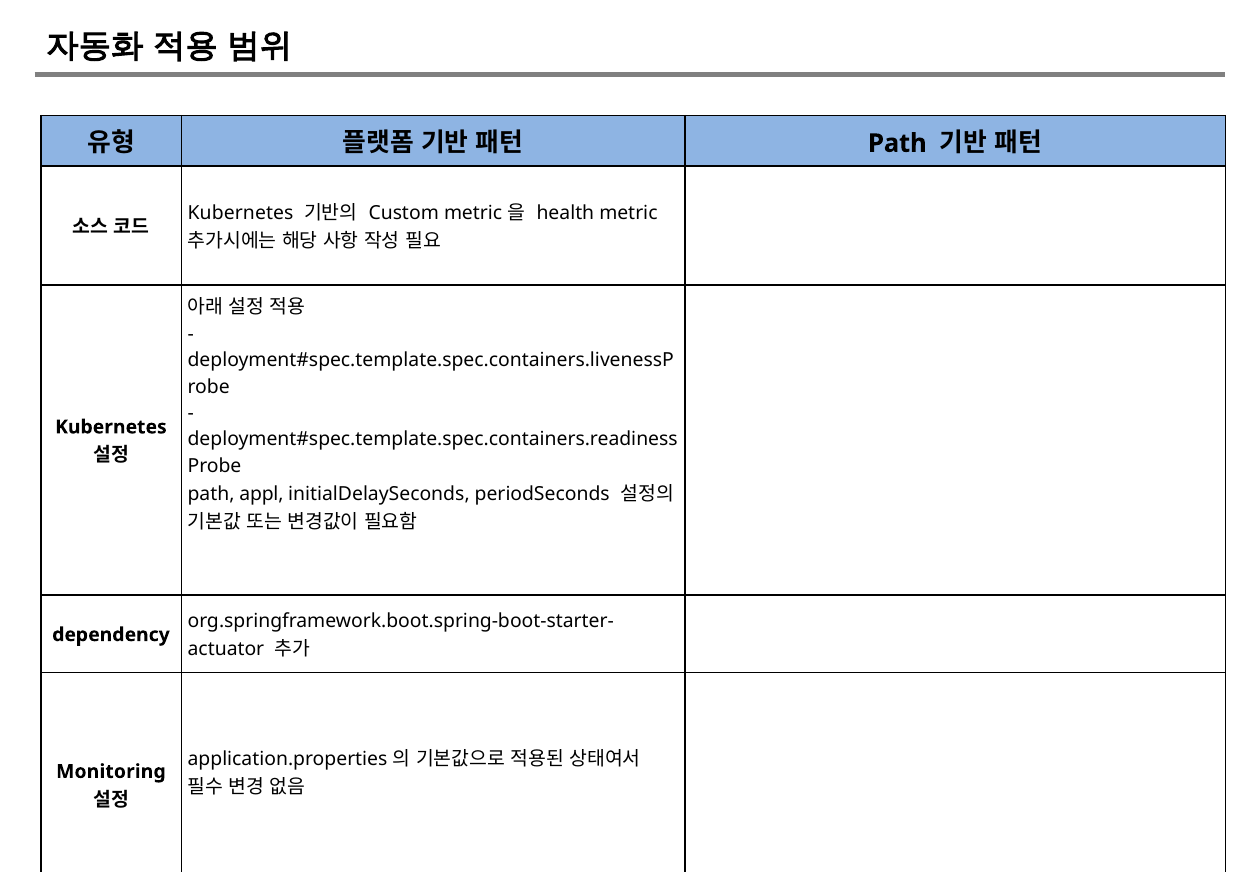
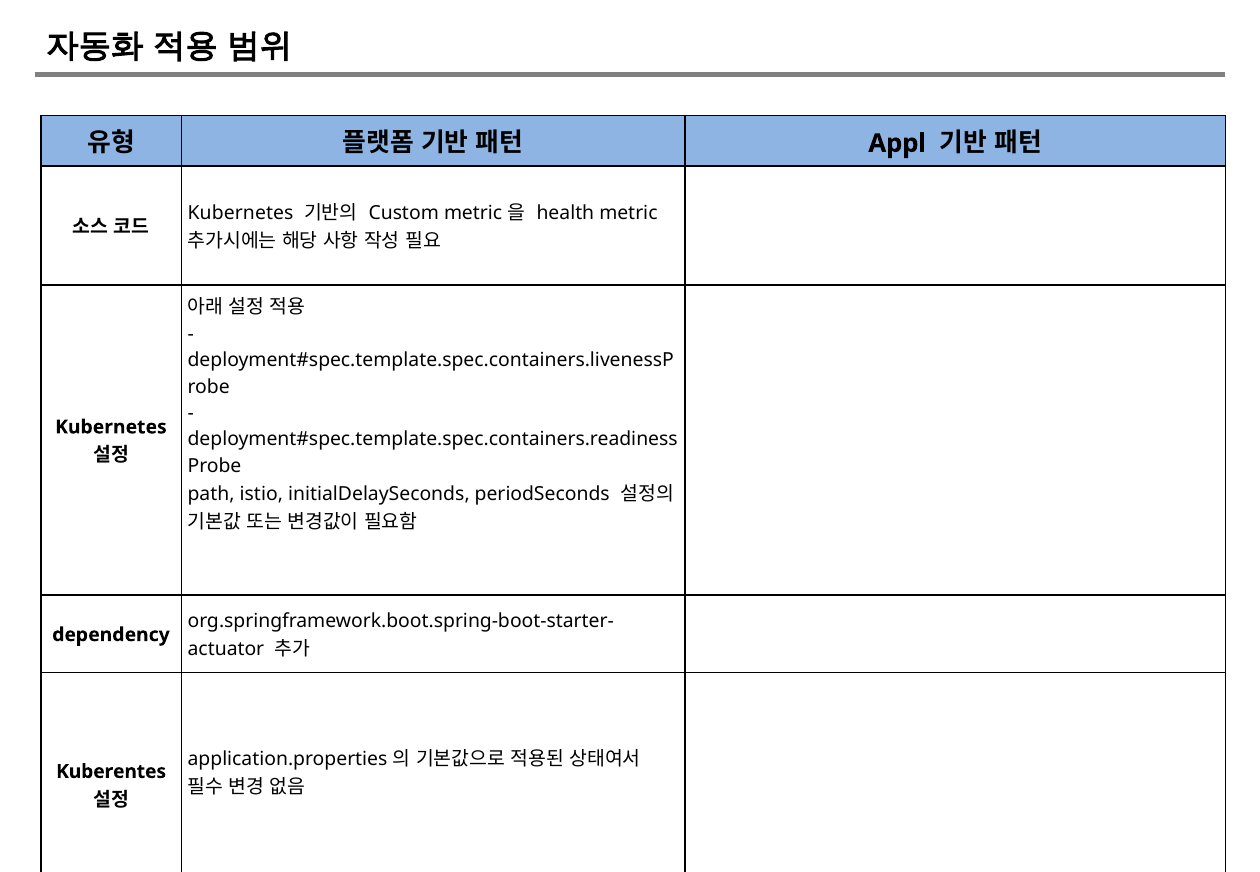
Path: Path -> Appl (897, 143)
appl: appl -> istio (261, 494)
Monitoring: Monitoring -> Kuberentes (111, 772)
